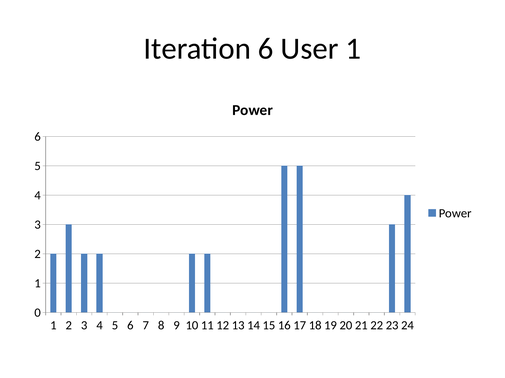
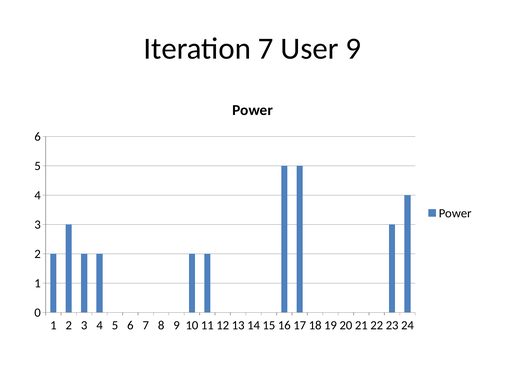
Iteration 6: 6 -> 7 (266, 49)
User 1: 1 -> 9 (353, 49)
